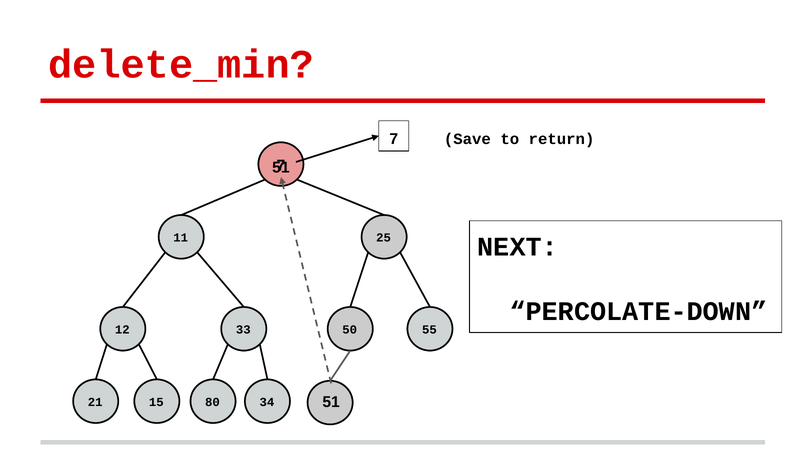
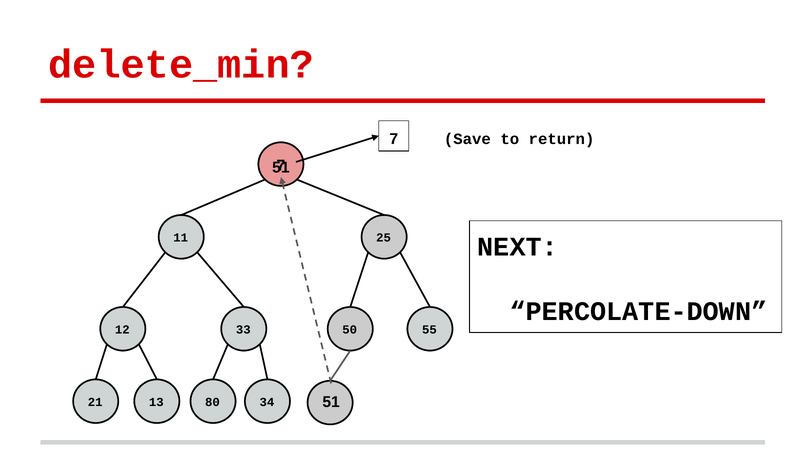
15: 15 -> 13 (156, 402)
